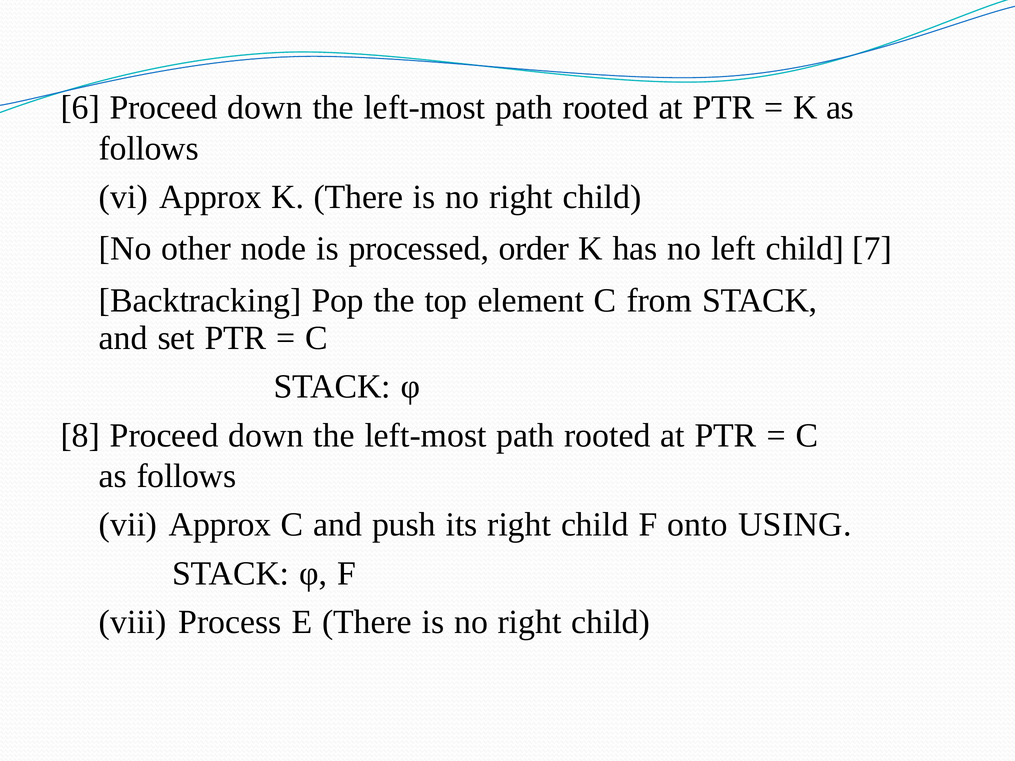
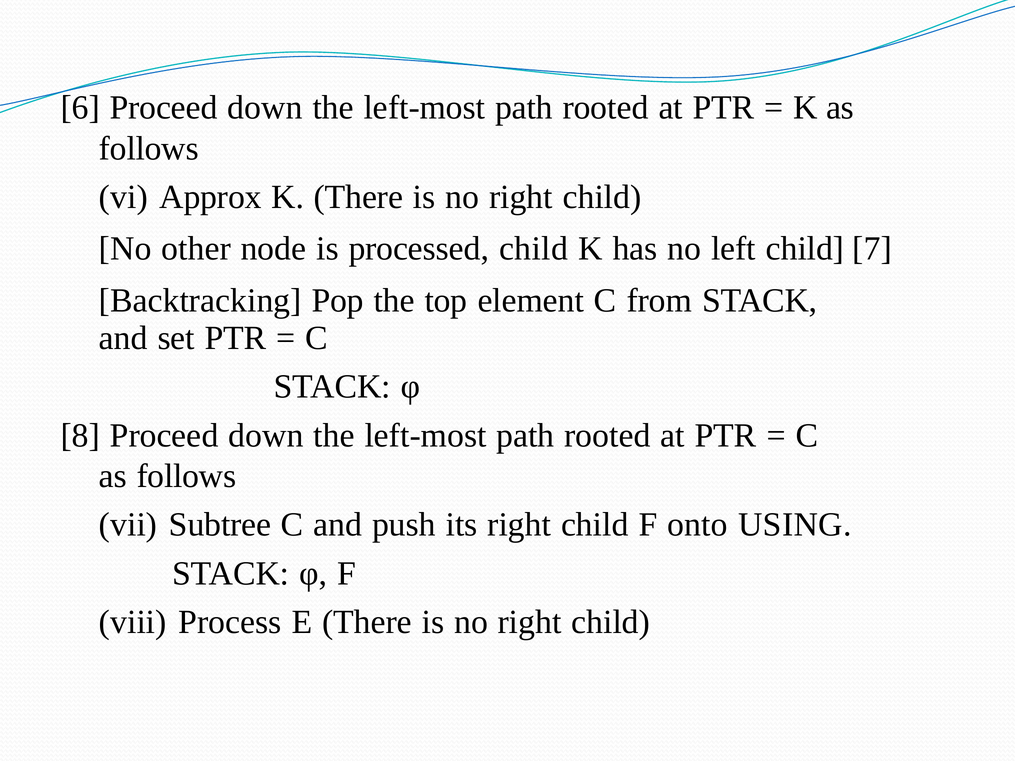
processed order: order -> child (533, 249)
Approx: Approx -> Subtree (220, 525)
